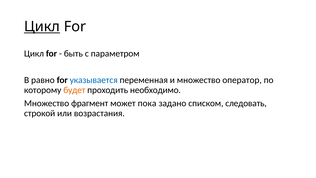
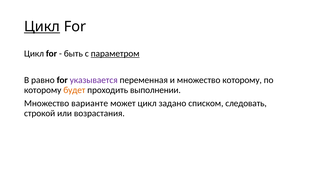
параметром underline: none -> present (115, 53)
указывается colour: blue -> purple (94, 80)
множество оператор: оператор -> которому (242, 80)
необходимо: необходимо -> выполнении (155, 90)
фрагмент: фрагмент -> варианте (90, 103)
может пока: пока -> цикл (147, 103)
